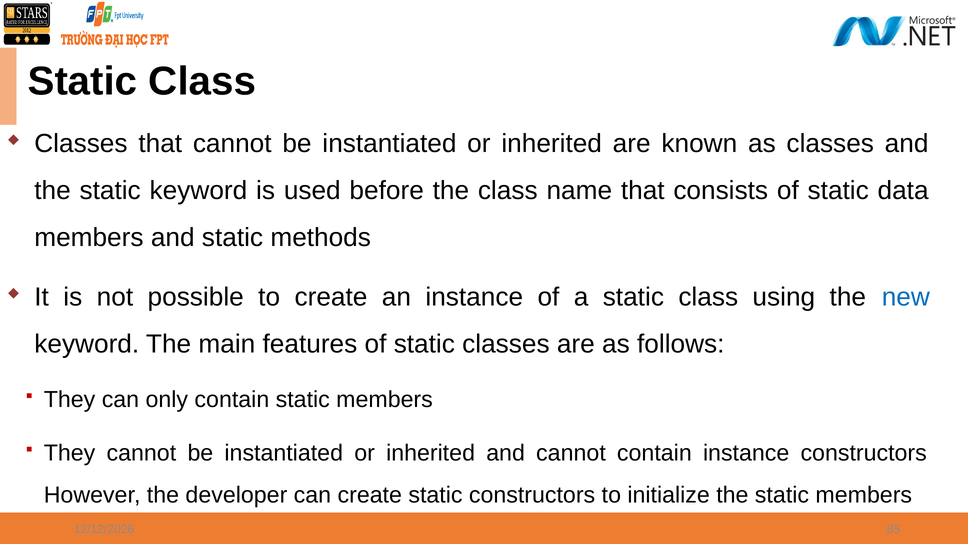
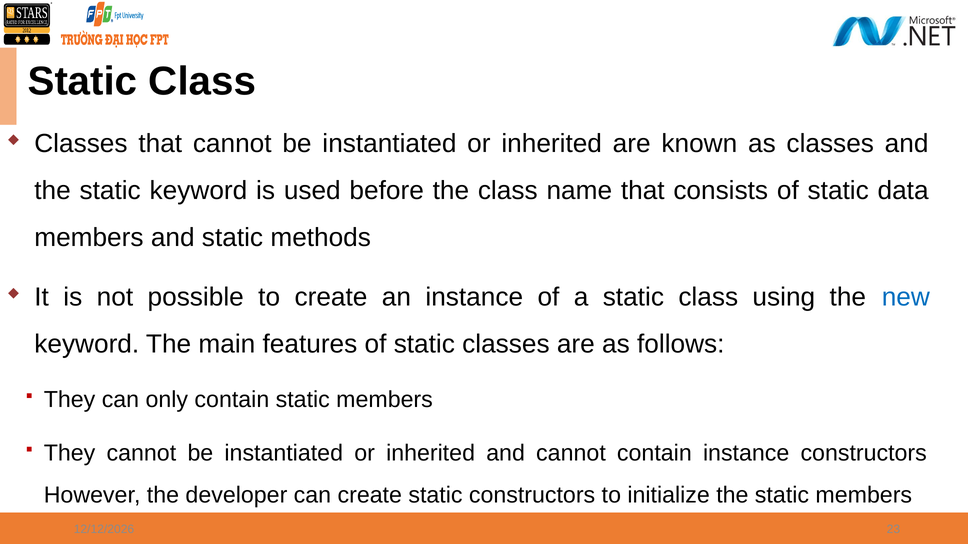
85: 85 -> 23 (893, 530)
